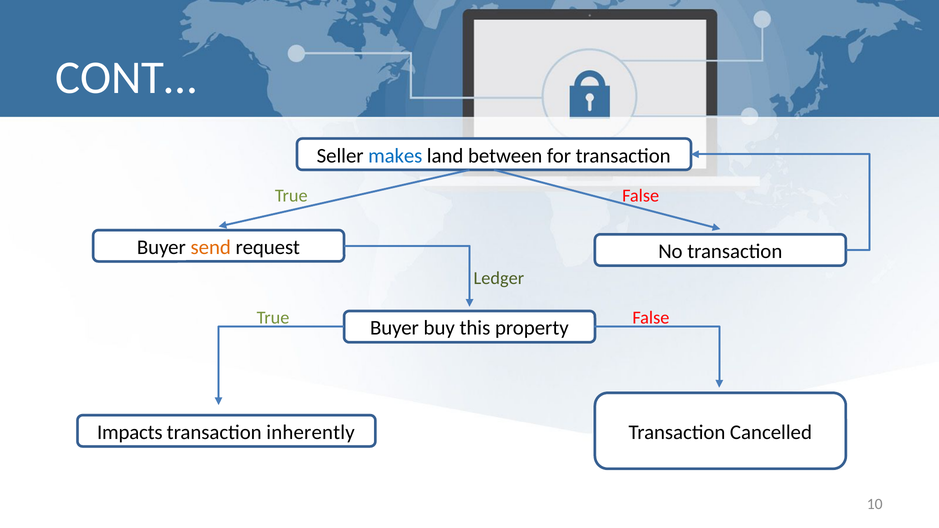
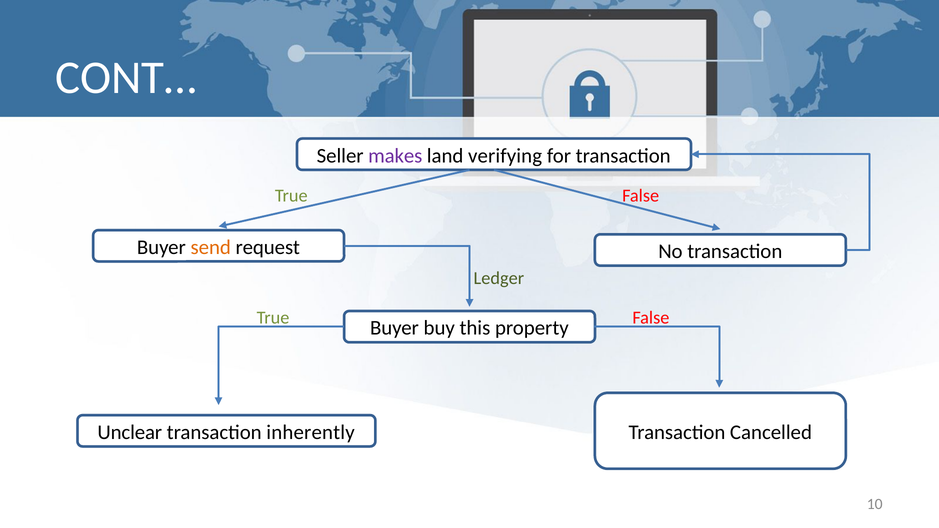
makes colour: blue -> purple (395, 156)
between: between -> verifying (505, 156)
Impacts: Impacts -> Unclear (130, 432)
